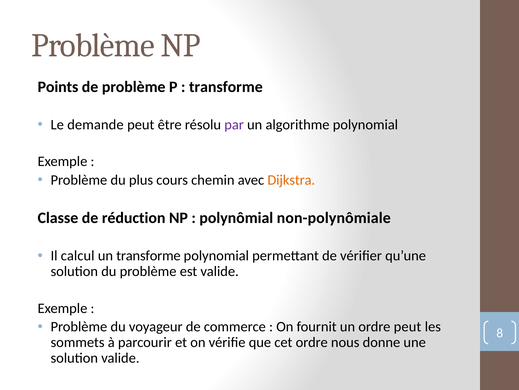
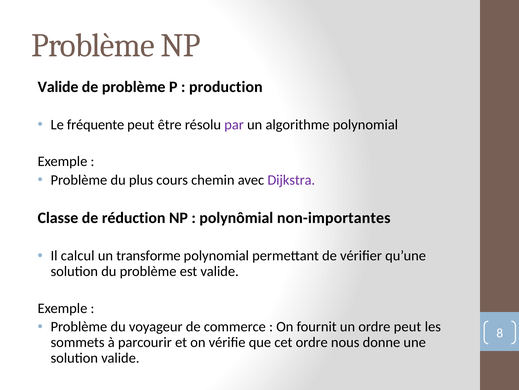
Points: Points -> Valide (58, 87)
transforme: transforme -> production (226, 87)
demande: demande -> fréquente (96, 124)
Dijkstra colour: orange -> purple (291, 180)
non-polynômiale: non-polynômiale -> non-importantes (334, 218)
